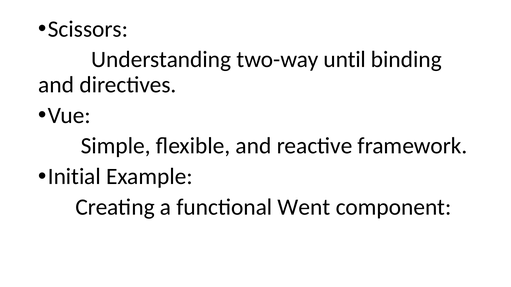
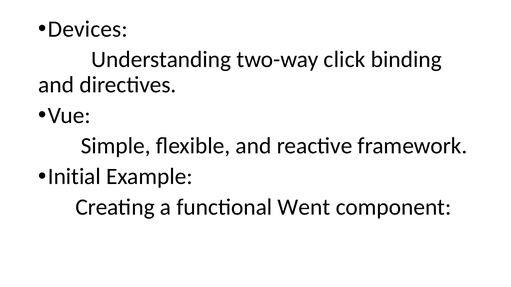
Scissors: Scissors -> Devices (88, 29)
until: until -> click (345, 60)
